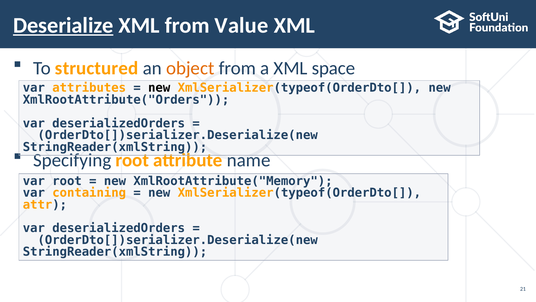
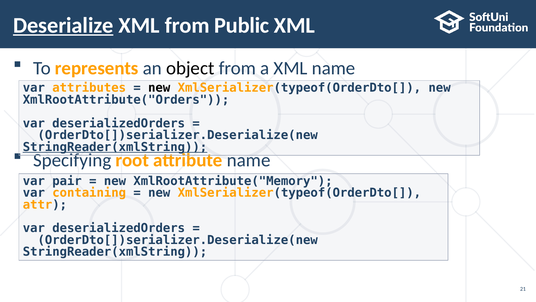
Value: Value -> Public (242, 25)
structured: structured -> represents (97, 68)
object colour: orange -> black (190, 68)
XML space: space -> name (334, 68)
StringReader(xmlString underline: none -> present (115, 147)
var root: root -> pair (67, 181)
